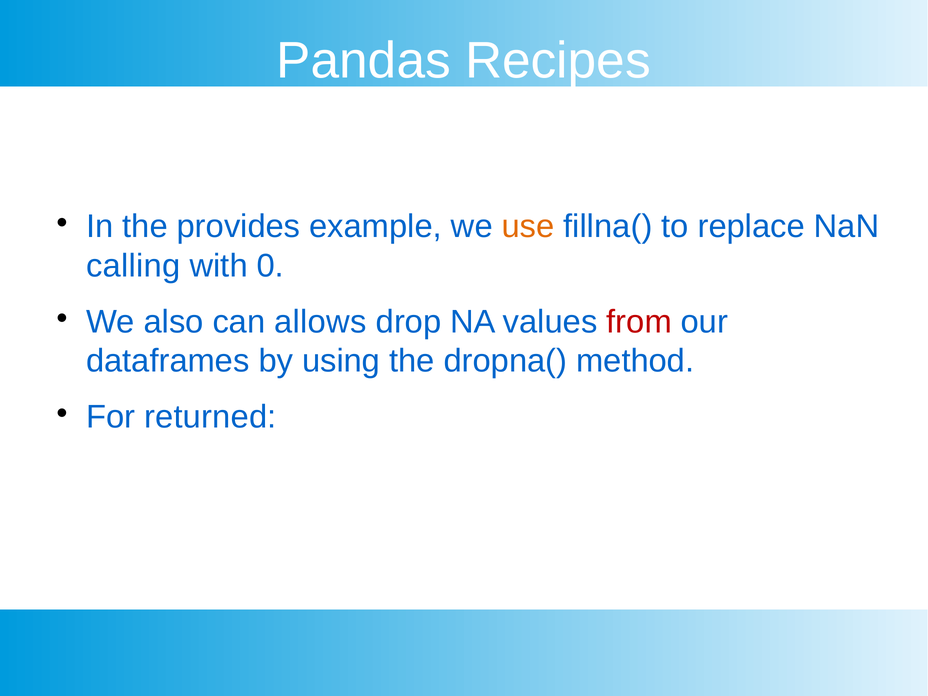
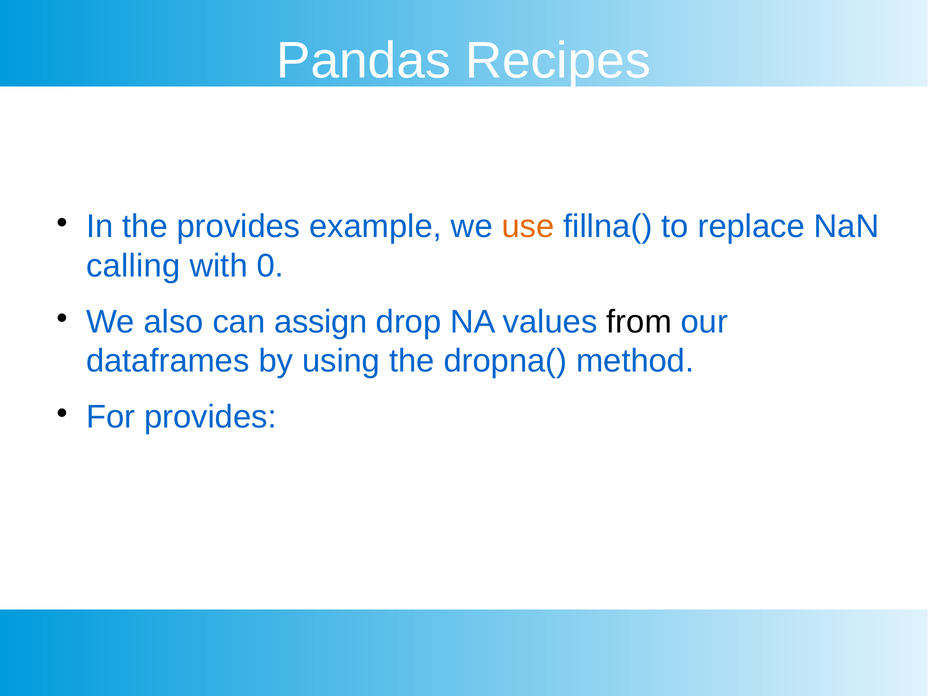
allows: allows -> assign (321, 322)
from colour: red -> black (639, 322)
For returned: returned -> provides (210, 417)
